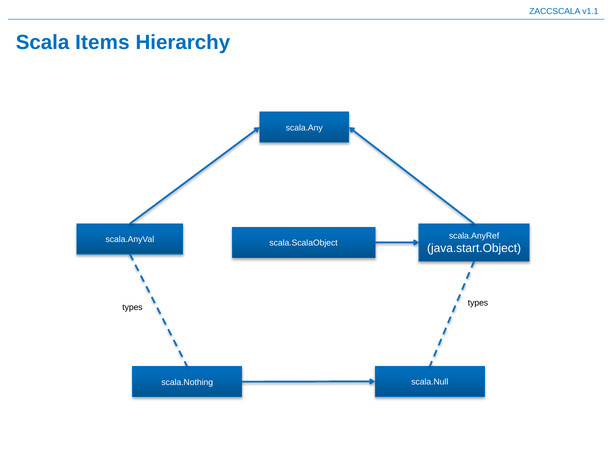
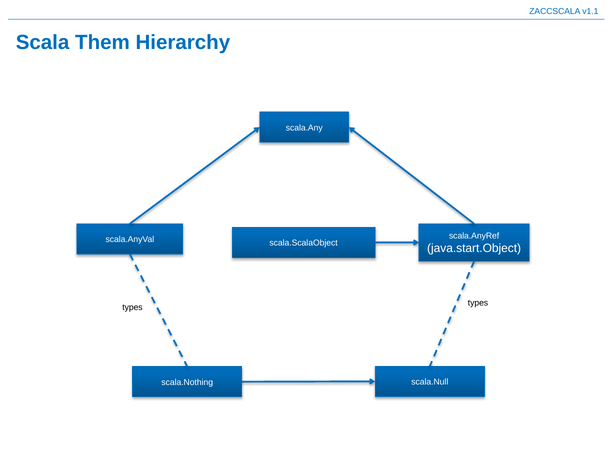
Items: Items -> Them (102, 42)
